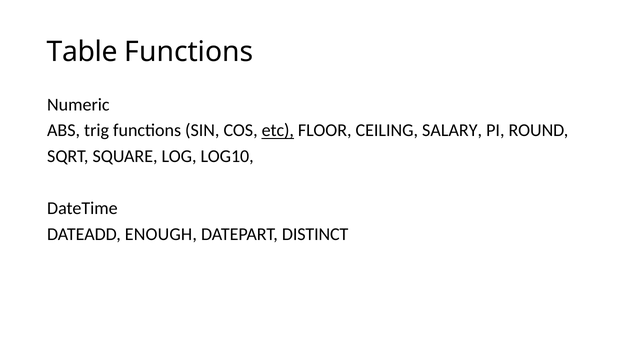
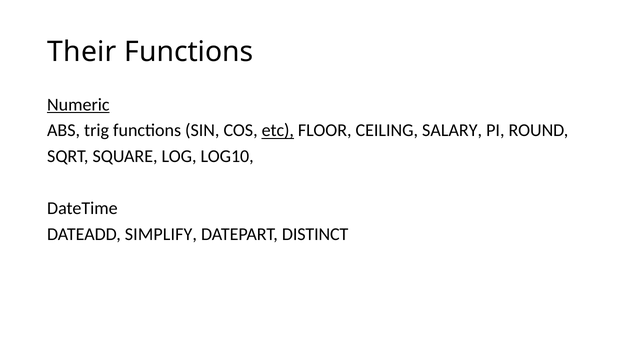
Table: Table -> Their (82, 52)
Numeric underline: none -> present (78, 104)
ENOUGH: ENOUGH -> SIMPLIFY (161, 234)
